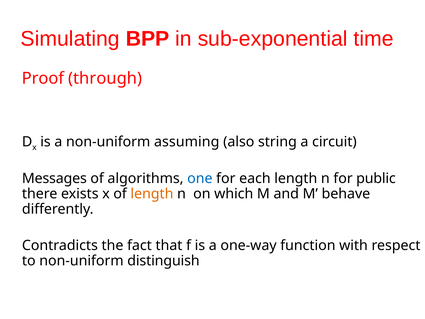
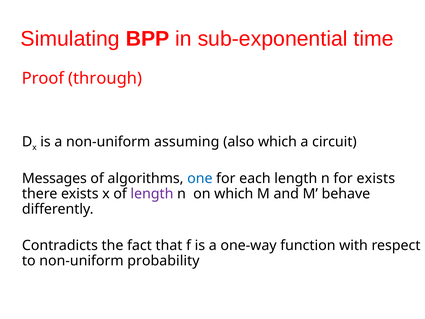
also string: string -> which (277, 142)
for public: public -> exists (376, 178)
length colour: orange -> purple (152, 194)
distinguish: distinguish -> probability (163, 260)
